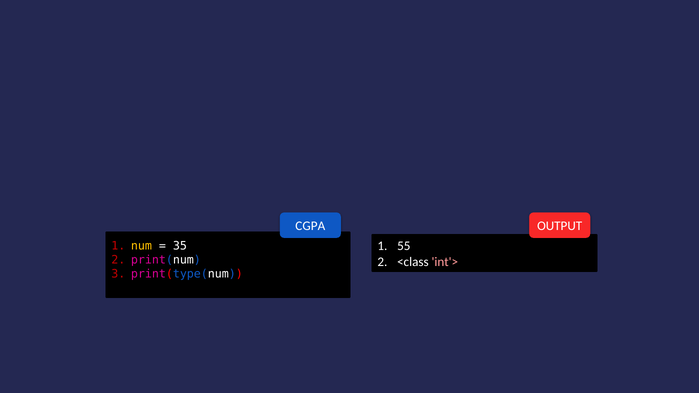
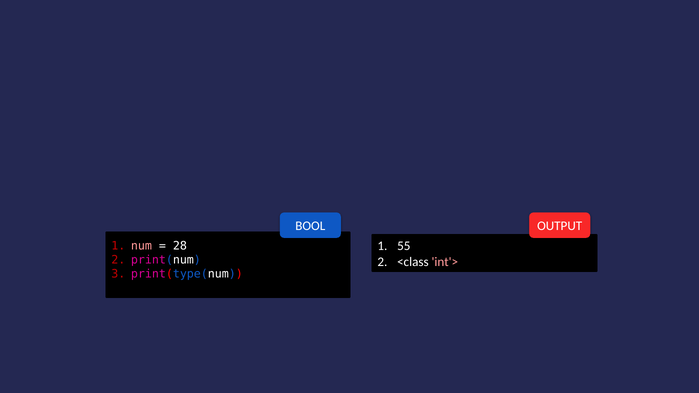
CGPA: CGPA -> BOOL (310, 226)
num colour: yellow -> pink (141, 246)
35: 35 -> 28 (180, 246)
